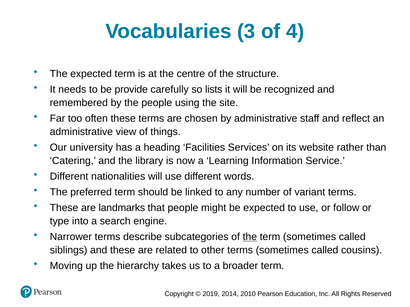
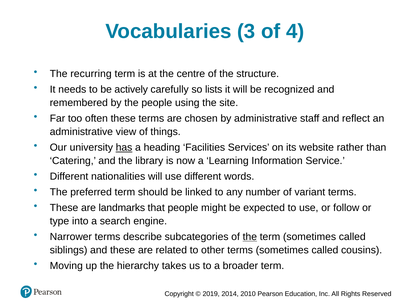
The expected: expected -> recurring (91, 74)
provide: provide -> actively (131, 90)
has underline: none -> present (124, 148)
